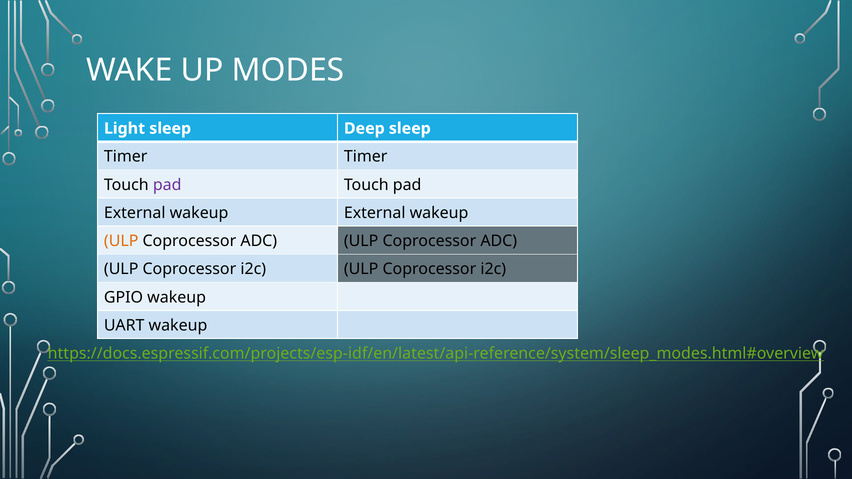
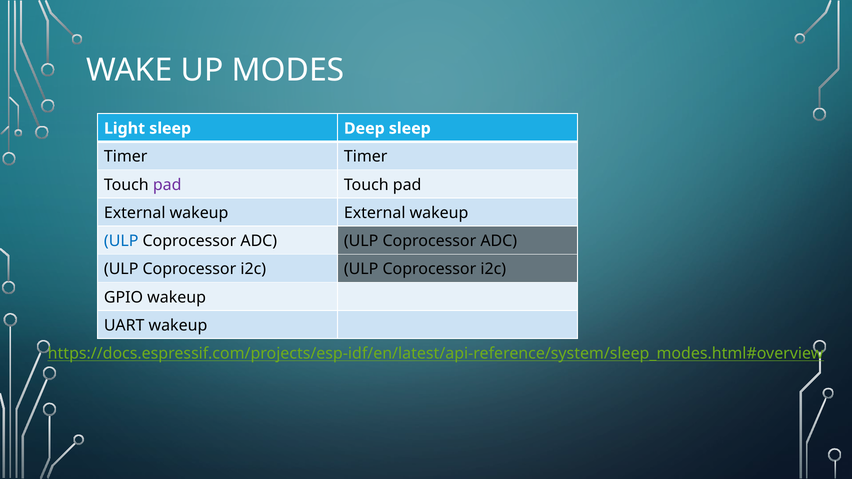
ULP colour: orange -> blue (121, 241)
